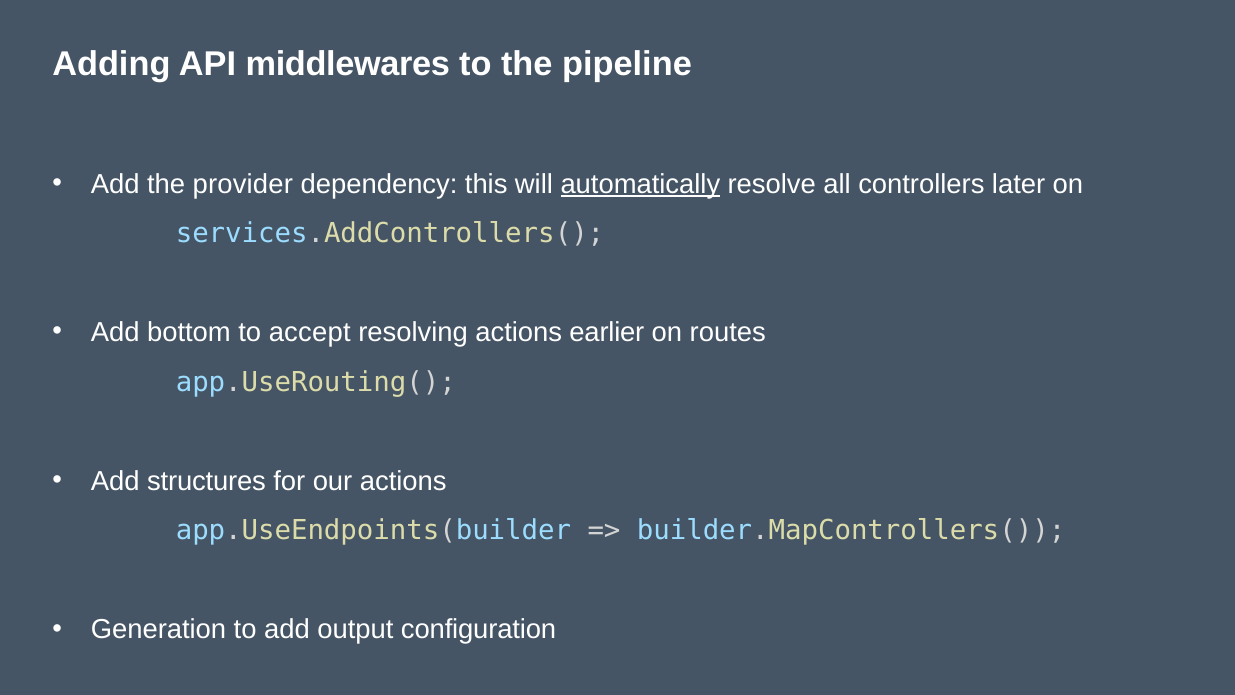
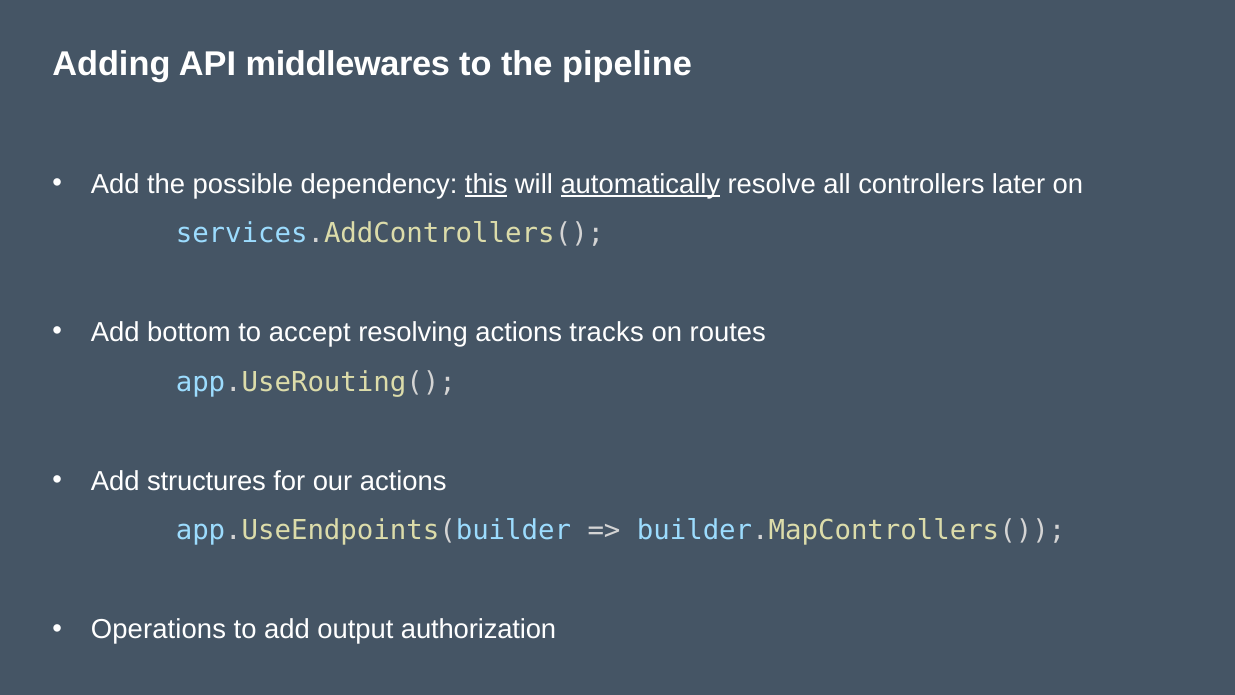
provider: provider -> possible (243, 184)
this underline: none -> present (486, 184)
earlier: earlier -> tracks (607, 332)
Generation: Generation -> Operations (158, 629)
configuration: configuration -> authorization (479, 629)
